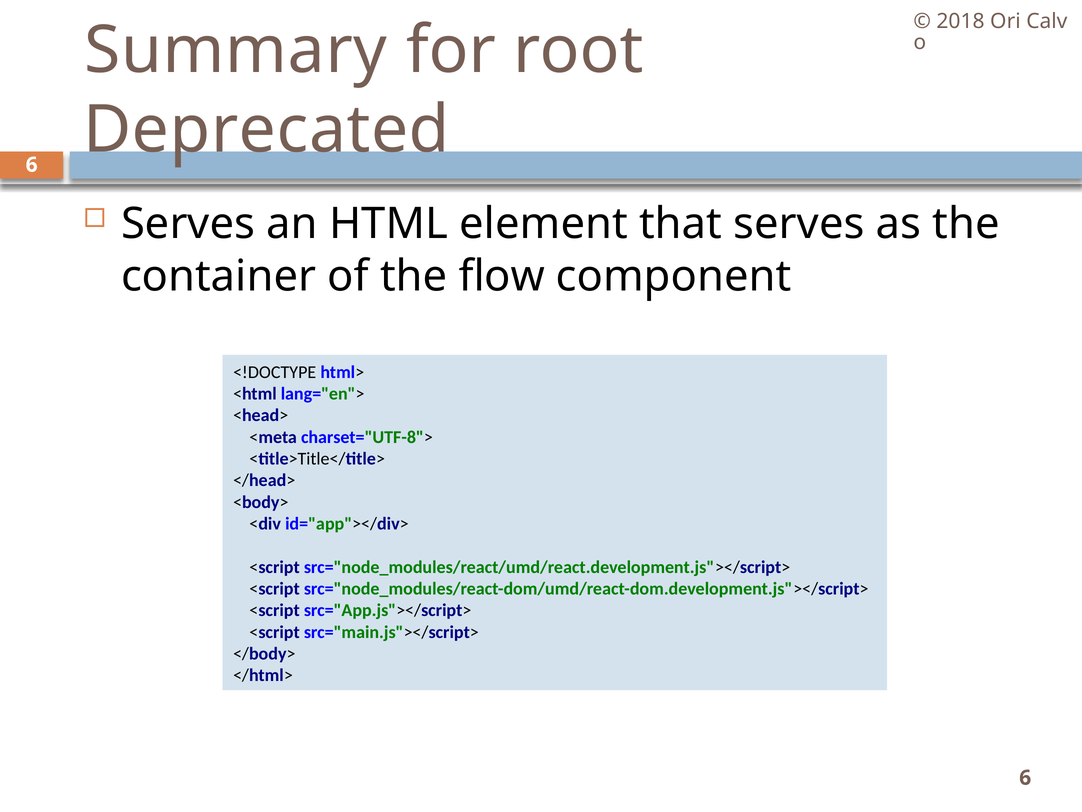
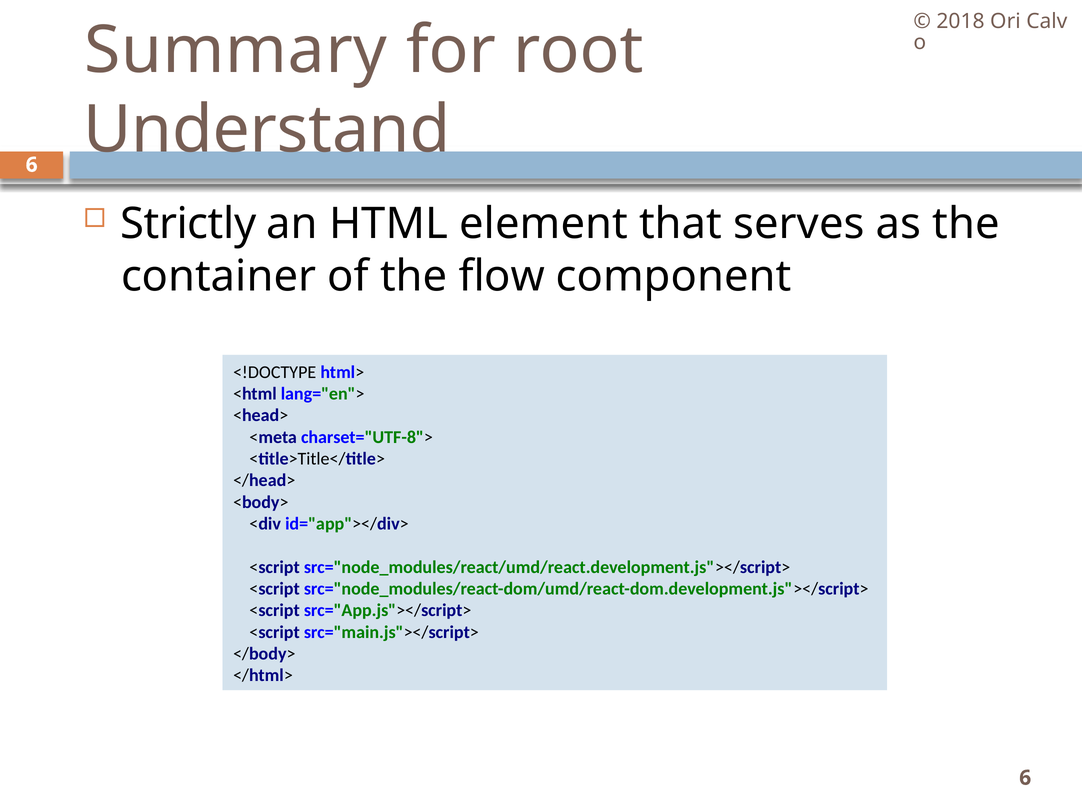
Deprecated: Deprecated -> Understand (267, 130)
Serves: Serves -> Strictly (188, 224)
